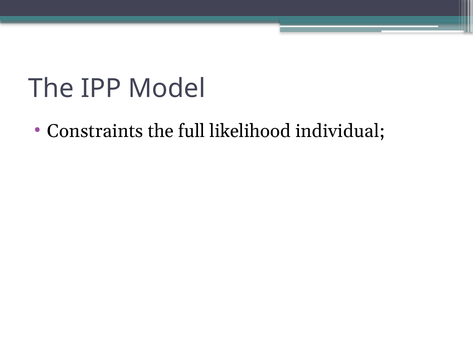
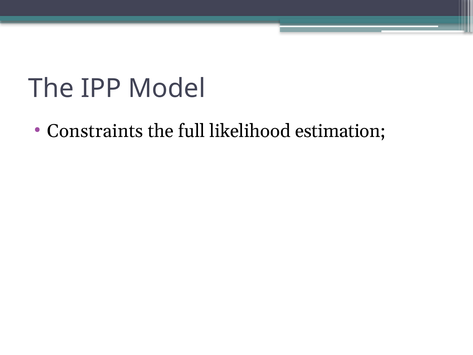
individual: individual -> estimation (340, 131)
